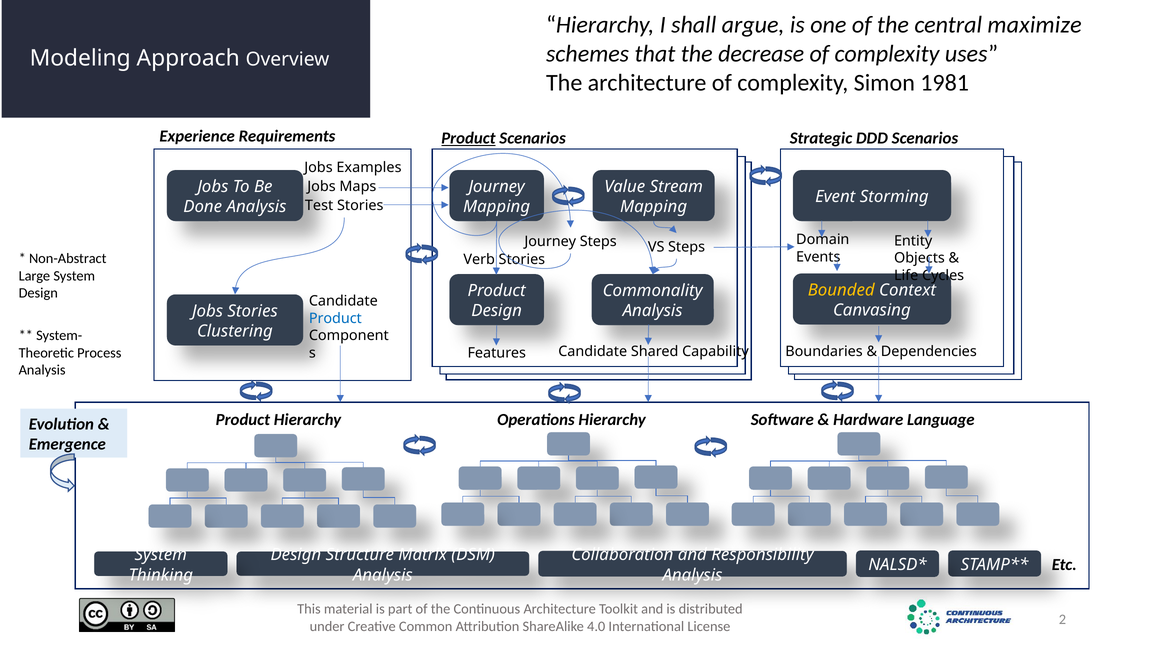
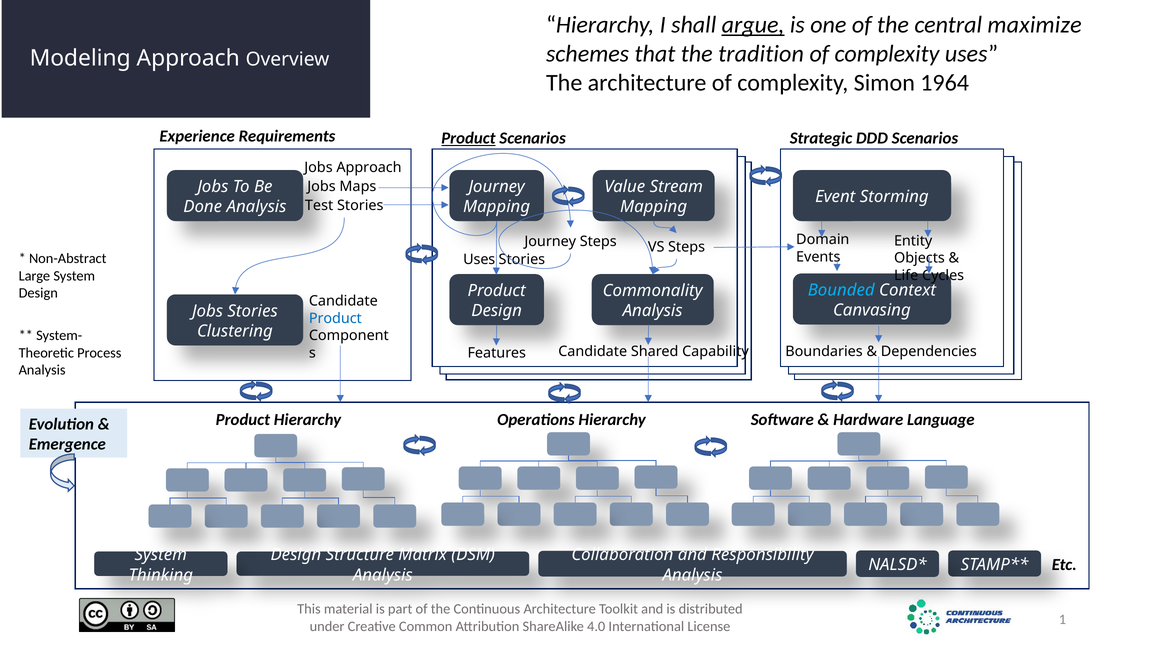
argue underline: none -> present (753, 25)
decrease: decrease -> tradition (761, 54)
1981: 1981 -> 1964 (945, 83)
Jobs Examples: Examples -> Approach (369, 168)
Verb: Verb -> Uses (479, 259)
Bounded colour: yellow -> light blue (841, 290)
2: 2 -> 1 (1062, 620)
